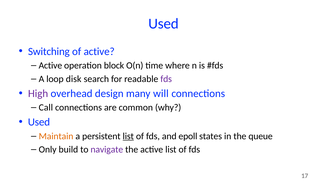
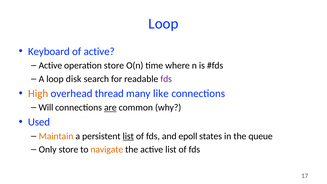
Used: Used -> Loop (163, 24)
Switching: Switching -> Keyboard (49, 51)
operation block: block -> store (114, 66)
High colour: purple -> orange (38, 93)
design: design -> thread (109, 93)
will: will -> like (161, 93)
Call: Call -> Will (46, 108)
are underline: none -> present (110, 108)
Only build: build -> store (68, 150)
navigate colour: purple -> orange (107, 150)
